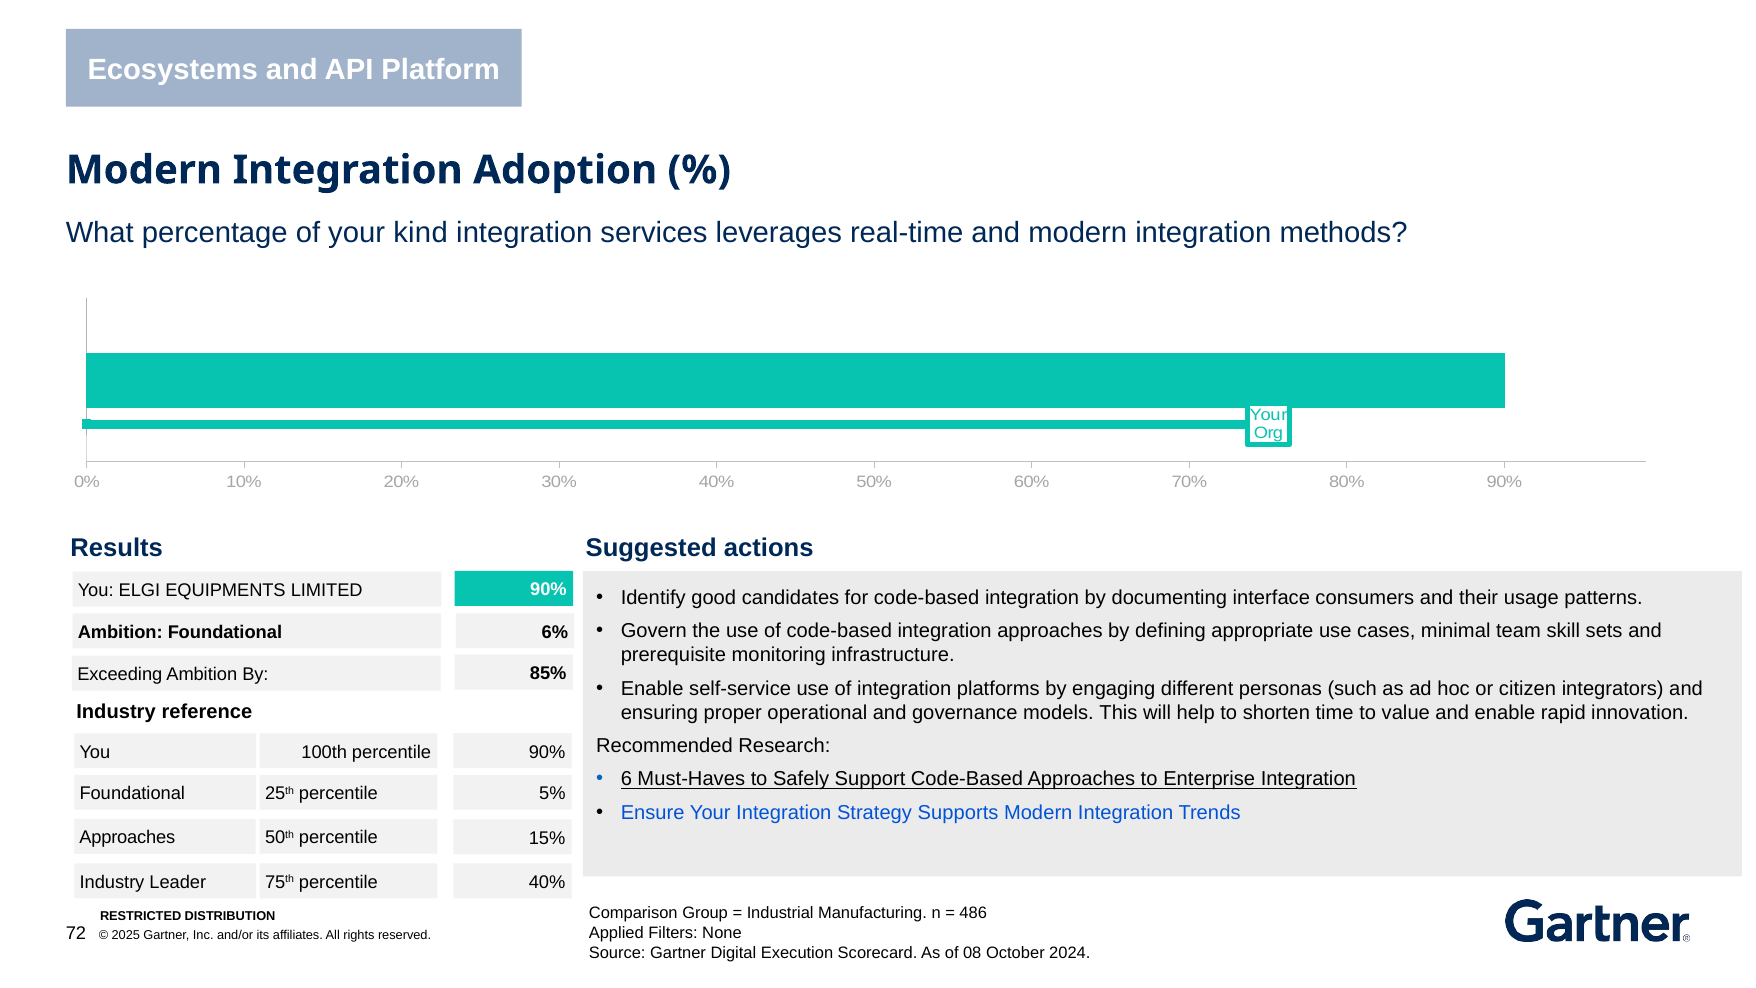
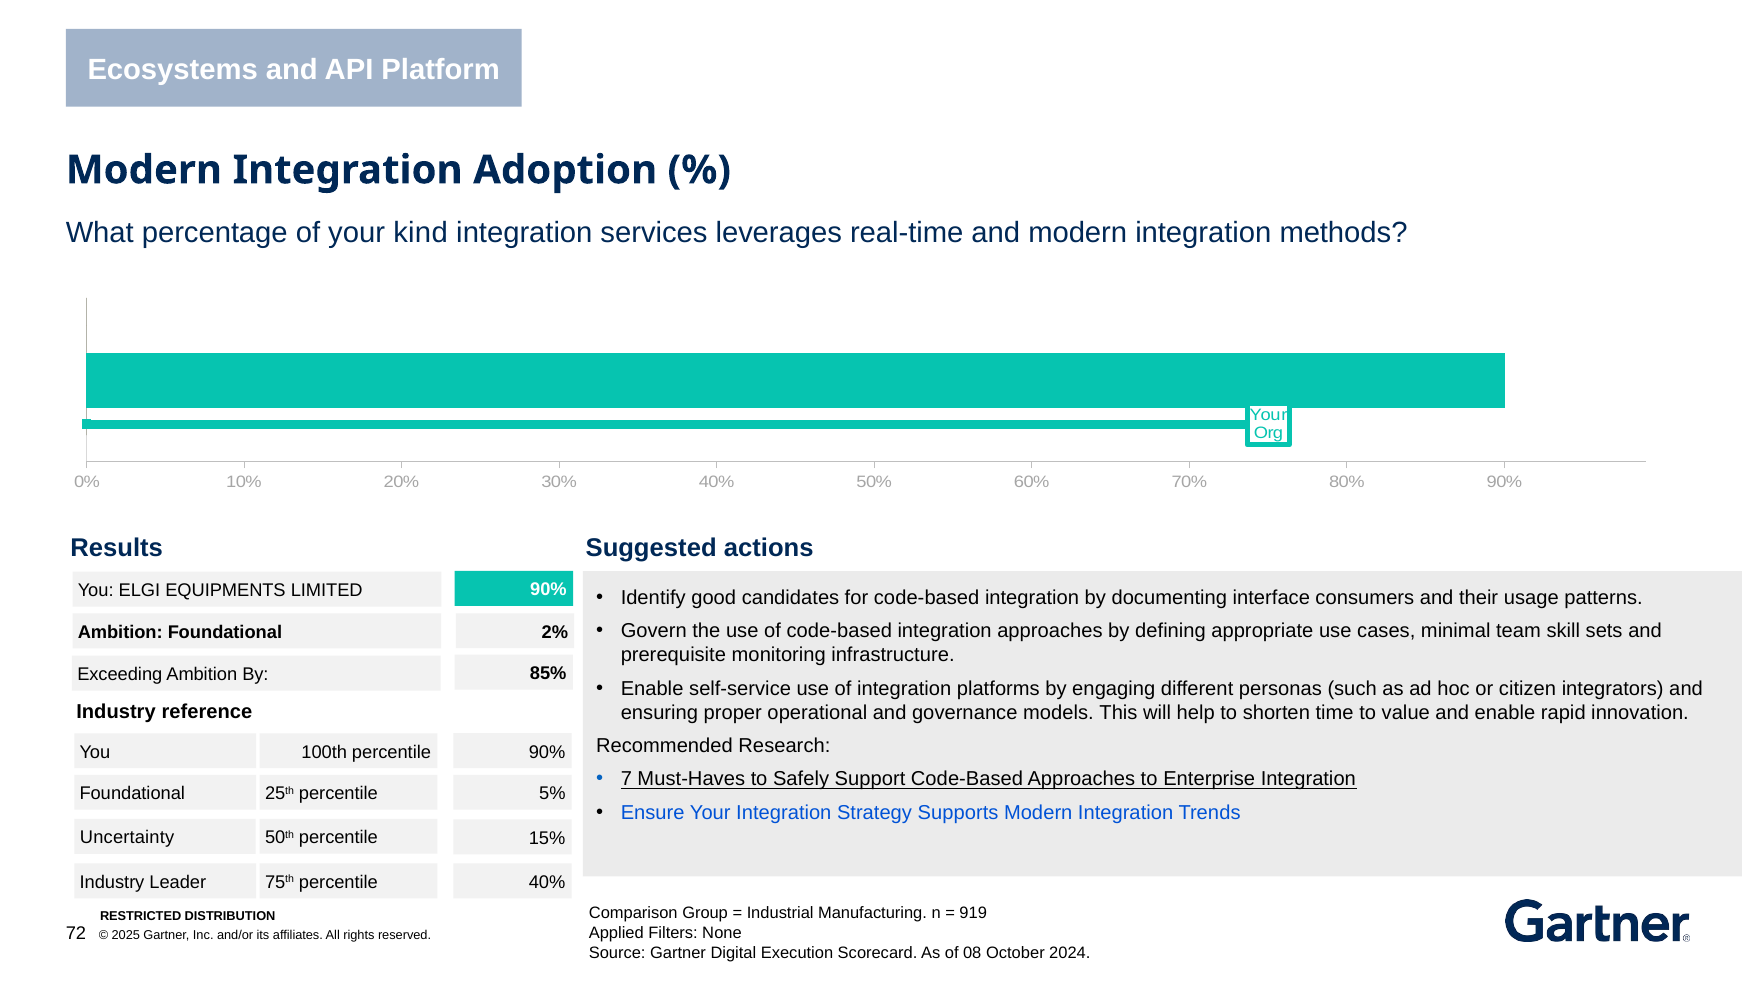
6%: 6% -> 2% (555, 632)
6: 6 -> 7 (626, 779)
Approaches: Approaches -> Uncertainty (127, 838)
486: 486 -> 919 (973, 913)
